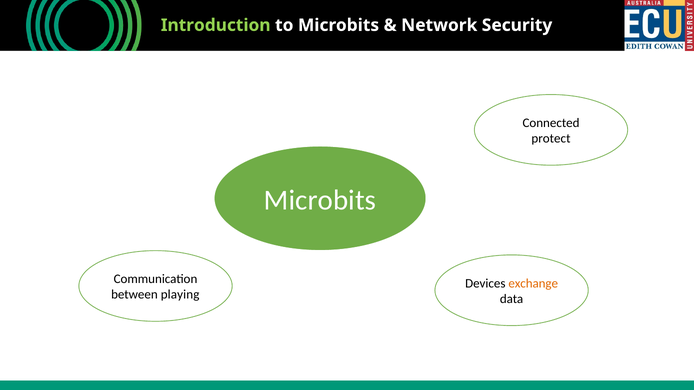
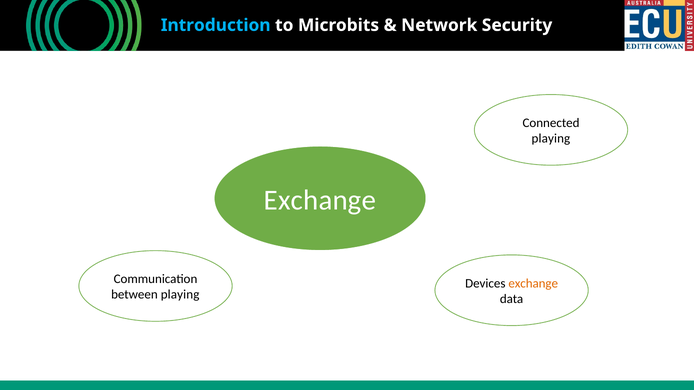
Introduction colour: light green -> light blue (216, 25)
protect: protect -> playing (551, 139)
Microbits: Microbits -> Exchange (320, 200)
